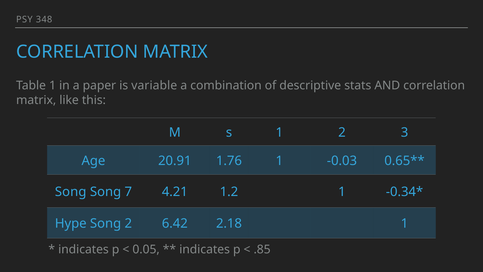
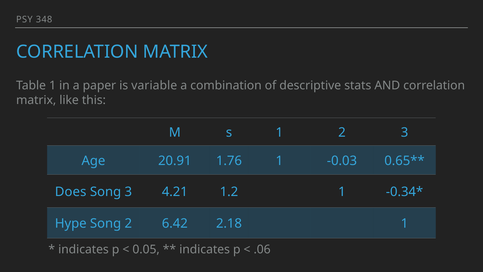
Song: Song -> Does (71, 192)
Song 7: 7 -> 3 (128, 192)
.85: .85 -> .06 (262, 249)
